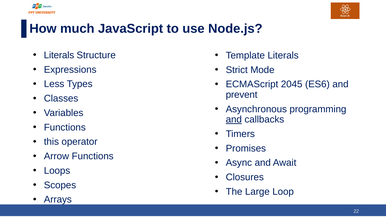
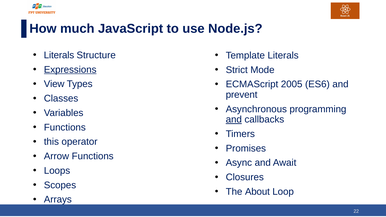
Expressions underline: none -> present (70, 70)
Less: Less -> View (54, 84)
2045: 2045 -> 2005 (292, 84)
Large: Large -> About (257, 192)
